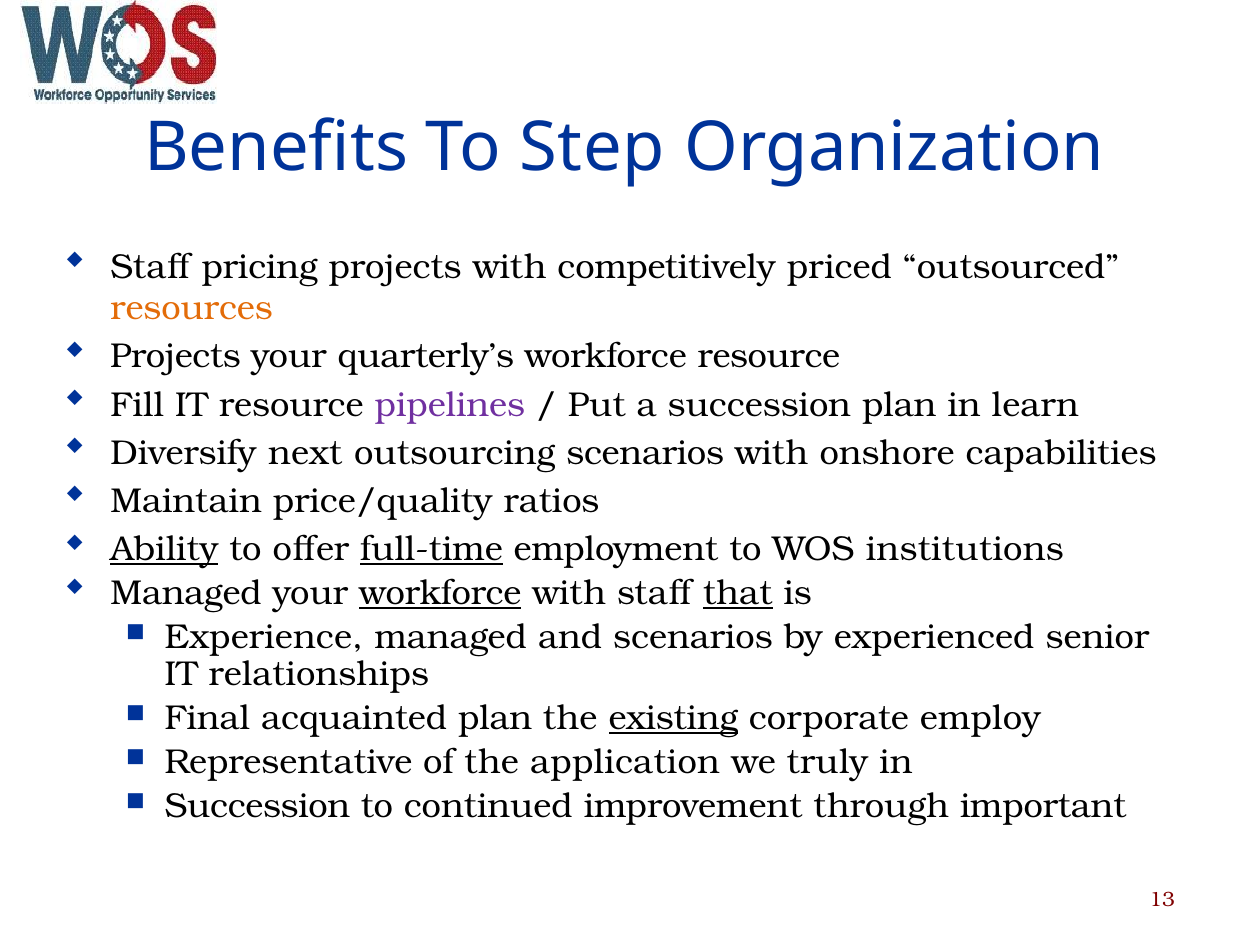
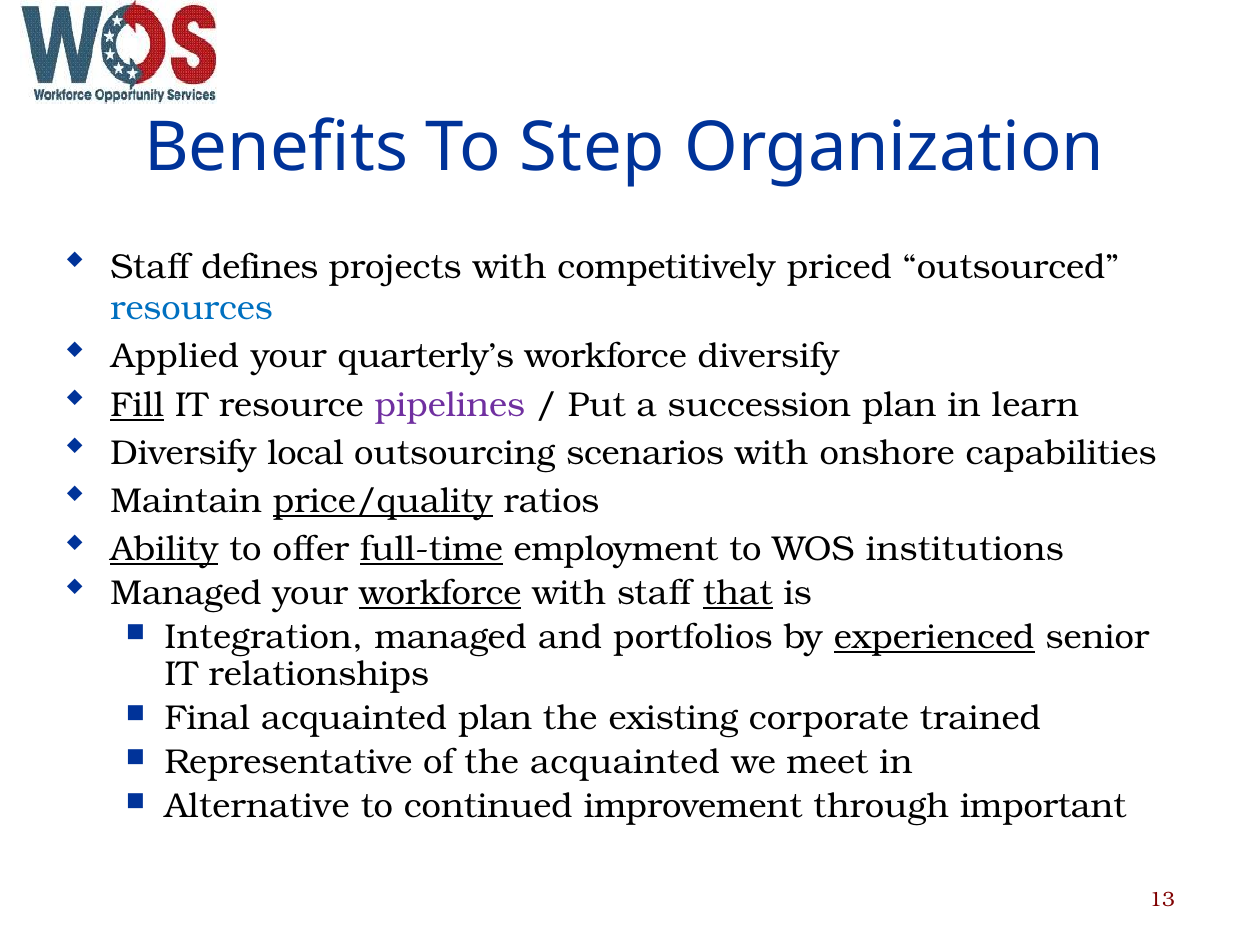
pricing: pricing -> defines (260, 267)
resources colour: orange -> blue (192, 308)
Projects: Projects -> Applied (175, 356)
workforce resource: resource -> diversify (769, 356)
Fill underline: none -> present (137, 404)
next: next -> local (306, 453)
price/quality underline: none -> present (383, 501)
Experience: Experience -> Integration (264, 637)
and scenarios: scenarios -> portfolios (693, 637)
experienced underline: none -> present (934, 637)
existing underline: present -> none (673, 718)
employ: employ -> trained (980, 718)
the application: application -> acquainted (625, 762)
truly: truly -> meet (827, 762)
Succession: Succession -> Alternative (257, 806)
